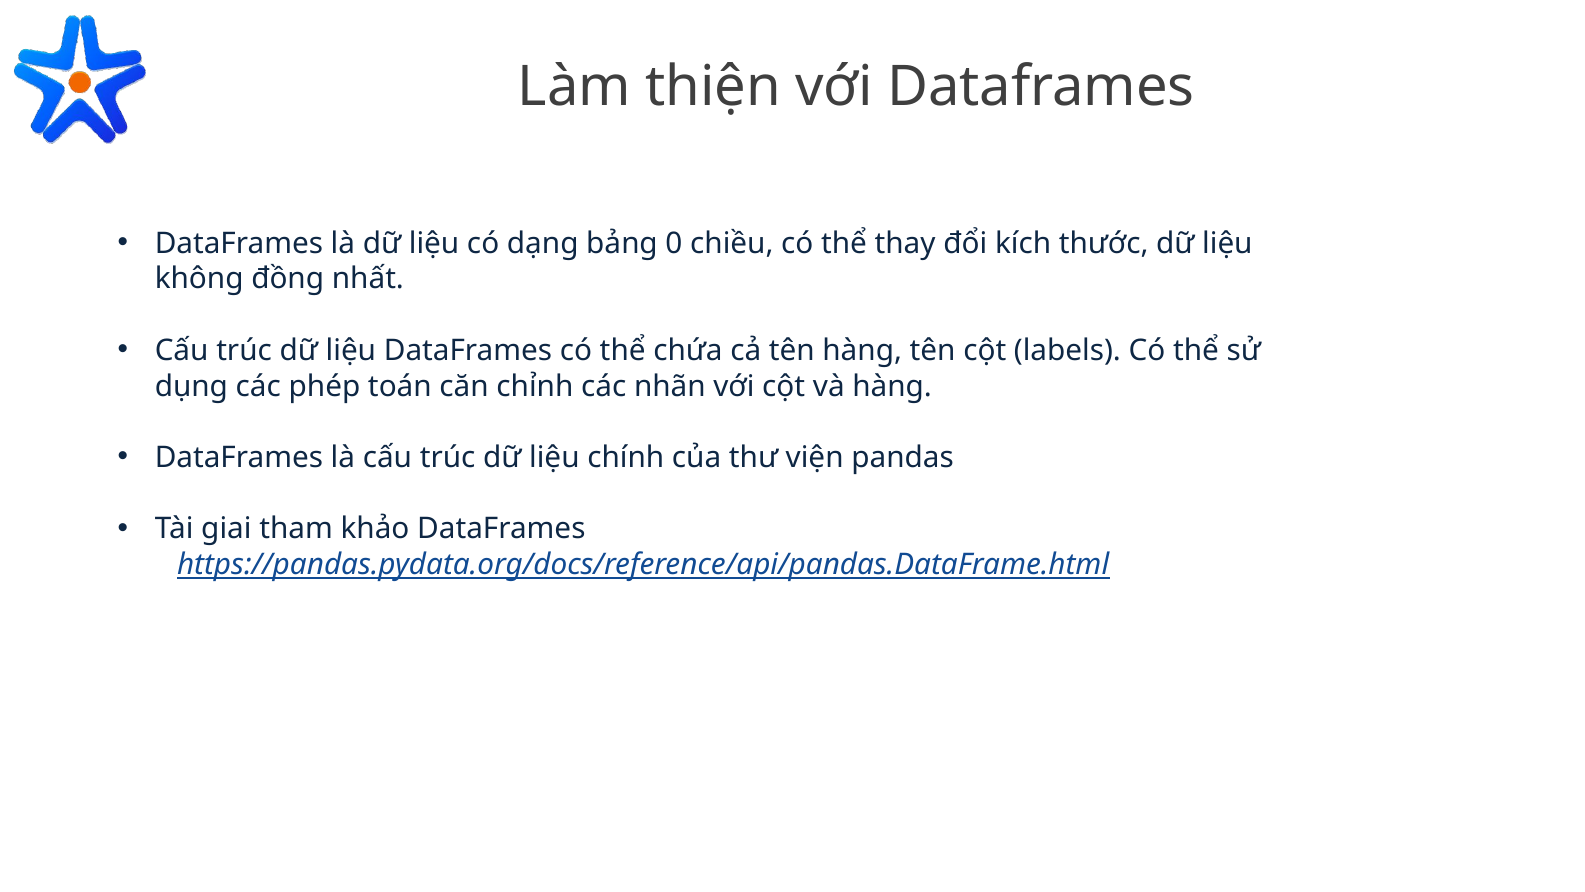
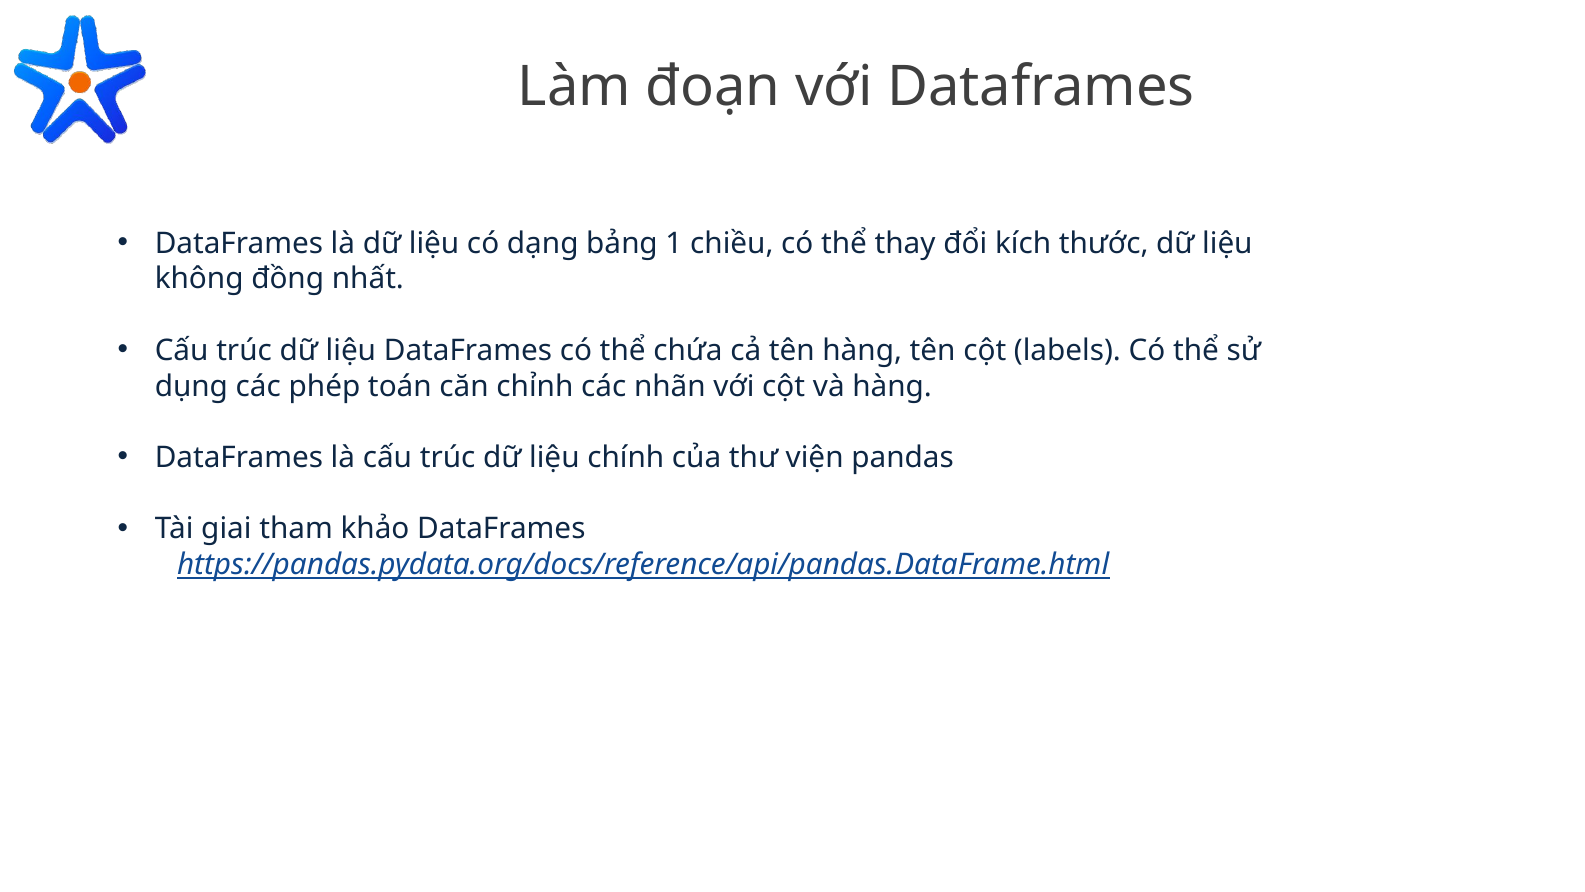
thiện: thiện -> đoạn (713, 87)
0: 0 -> 1 (674, 243)
